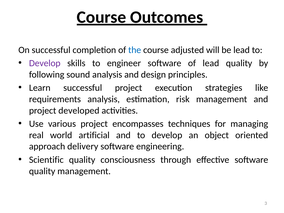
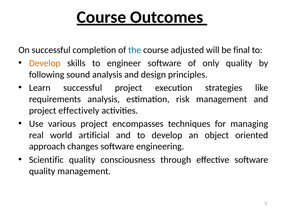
be lead: lead -> final (242, 50)
Develop colour: purple -> orange (45, 63)
of lead: lead -> only (211, 63)
developed: developed -> effectively (79, 110)
delivery: delivery -> changes (83, 146)
